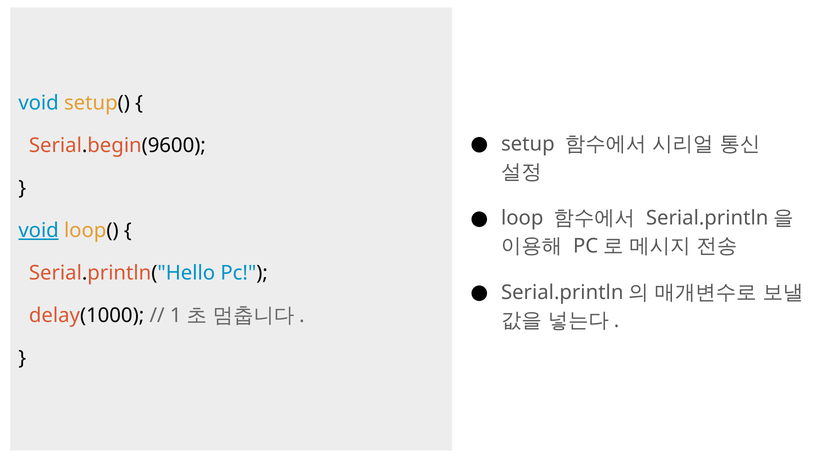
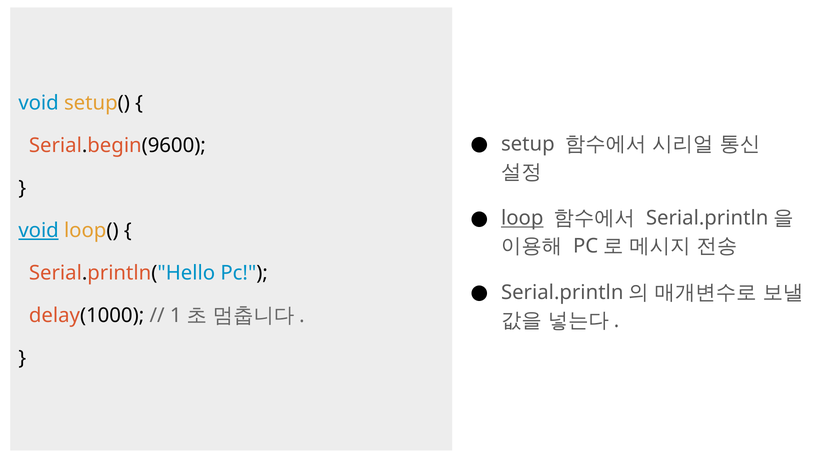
loop underline: none -> present (522, 218)
